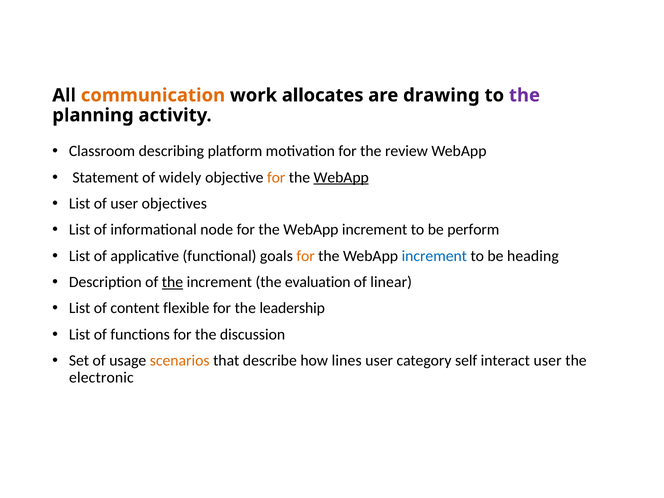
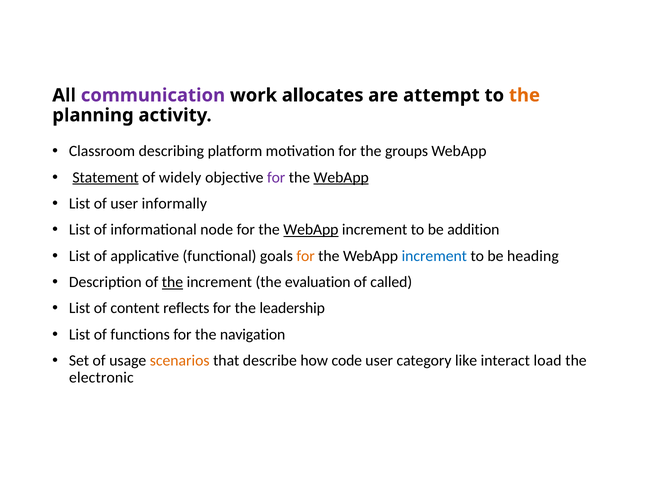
communication colour: orange -> purple (153, 95)
drawing: drawing -> attempt (441, 95)
the colour: purple -> orange (524, 95)
review: review -> groups (407, 151)
Statement underline: none -> present (106, 177)
for colour: orange -> purple (276, 177)
objectives: objectives -> informally (174, 204)
WebApp underline: none -> present (311, 230)
perform: perform -> addition (473, 230)
linear: linear -> called (391, 282)
flexible: flexible -> reflects (186, 308)
discussion: discussion -> navigation (253, 334)
lines: lines -> code (347, 361)
self: self -> like (466, 361)
interact user: user -> load (548, 361)
